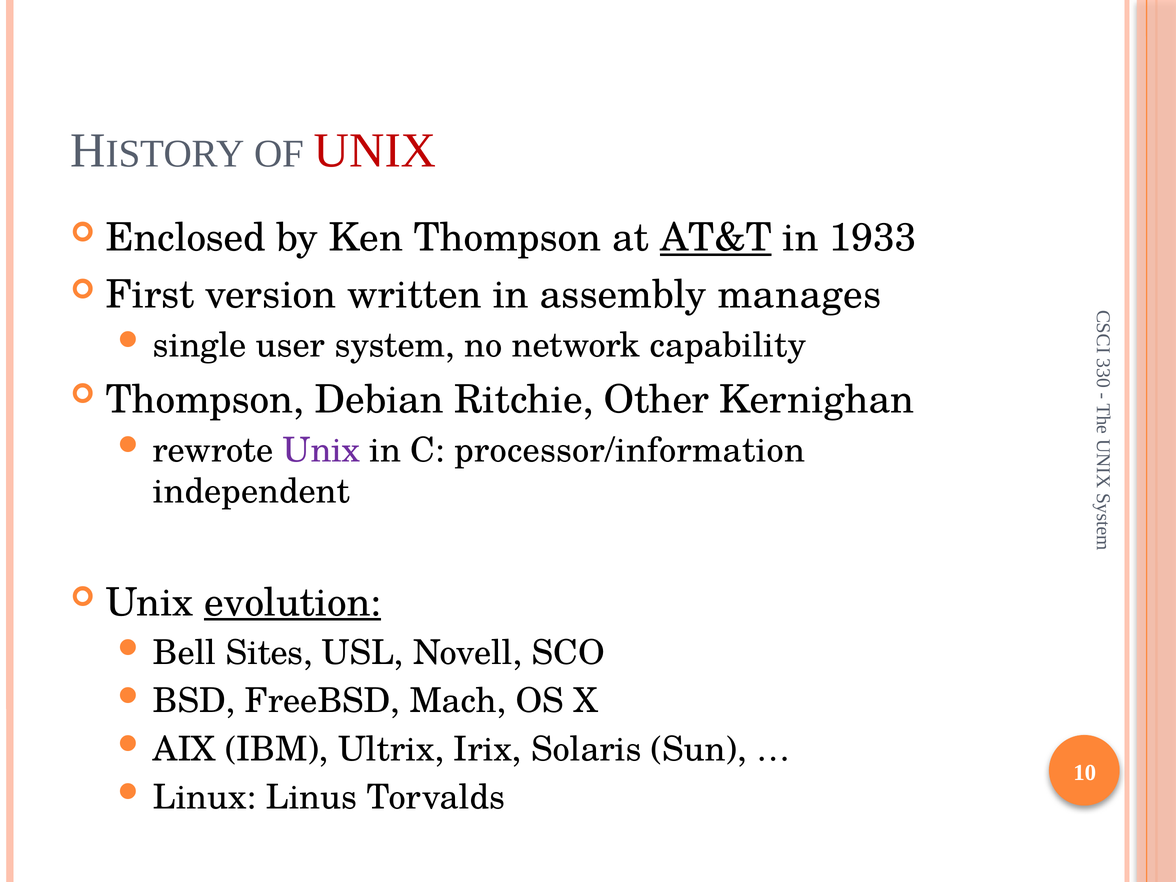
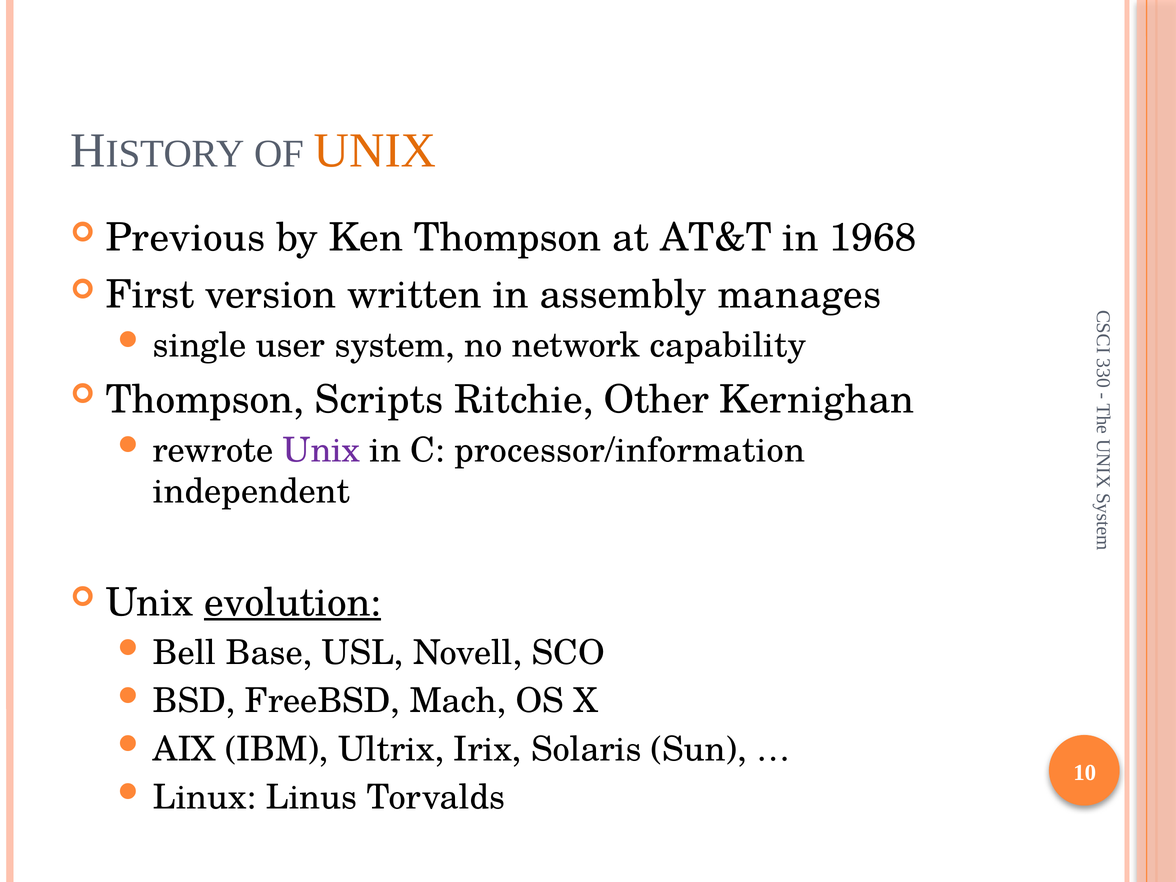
UNIX colour: red -> orange (375, 151)
Enclosed: Enclosed -> Previous (185, 238)
AT&T underline: present -> none (716, 238)
1933: 1933 -> 1968 (873, 238)
Debian: Debian -> Scripts (379, 400)
Sites: Sites -> Base (269, 653)
